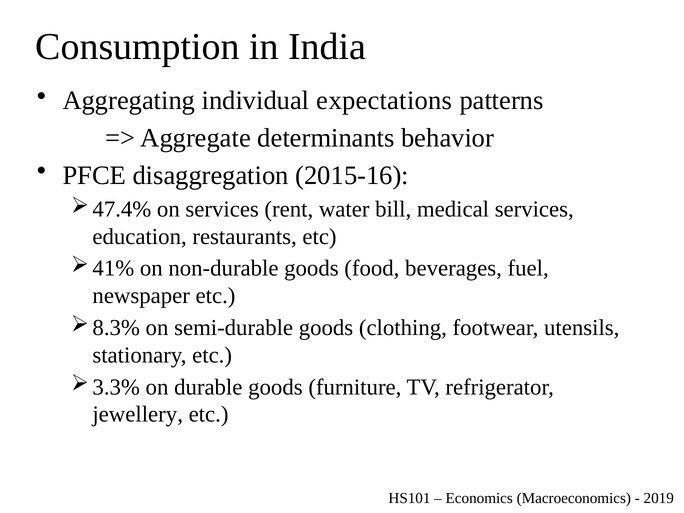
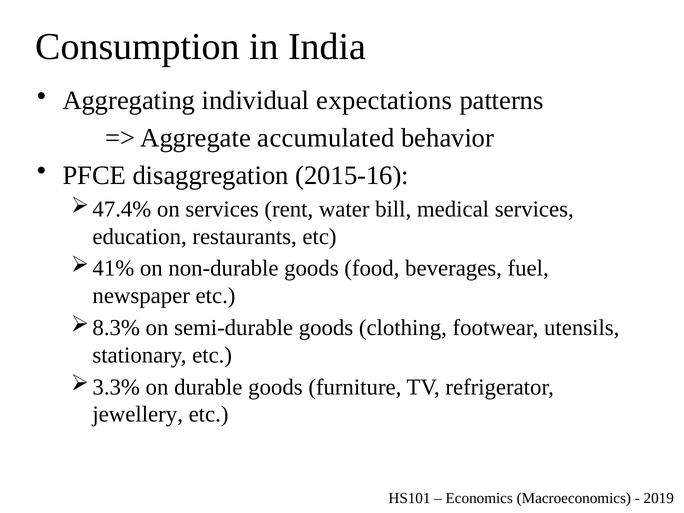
determinants: determinants -> accumulated (326, 138)
